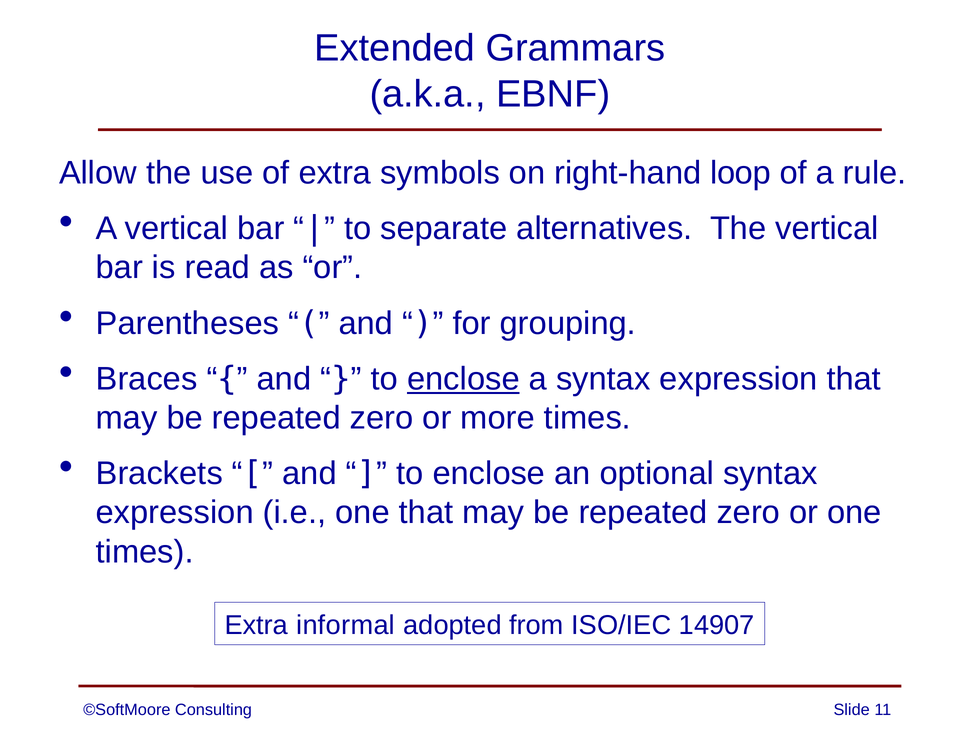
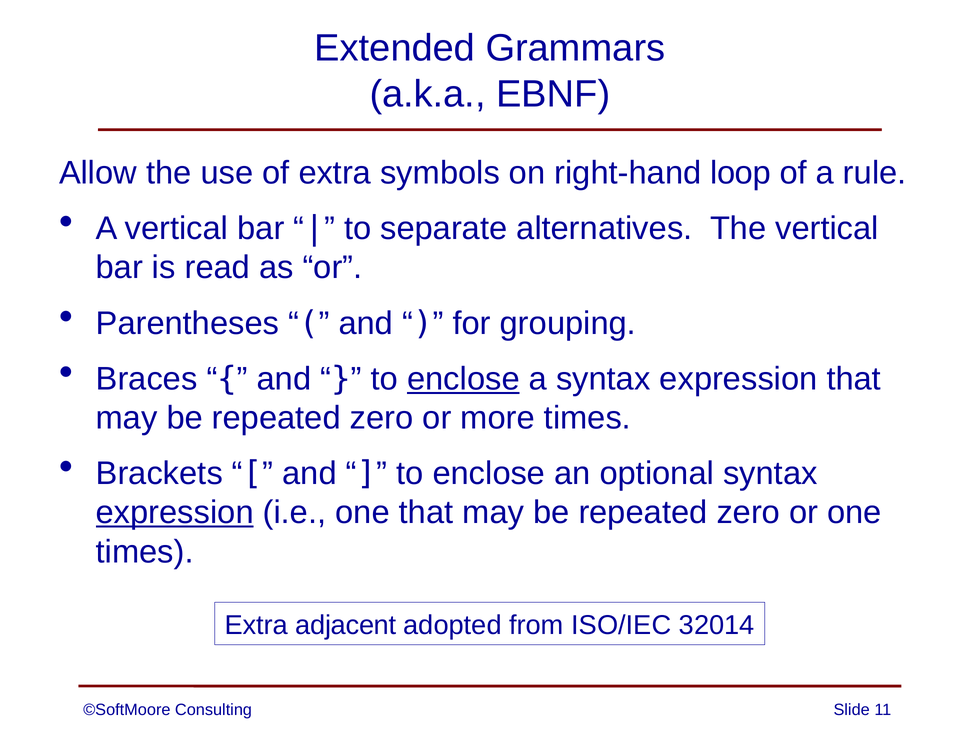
expression underline: none -> present (175, 513)
informal: informal -> adjacent (346, 626)
14907: 14907 -> 32014 (717, 626)
